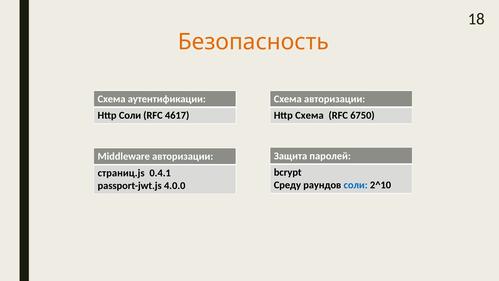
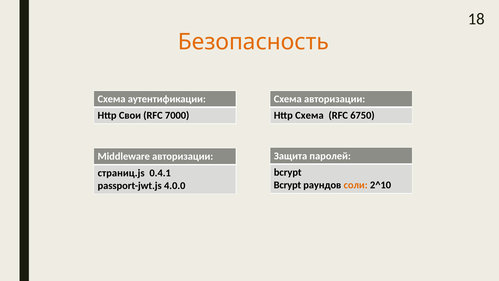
Http Соли: Соли -> Свои (130, 115)
4617: 4617 -> 7000 (177, 115)
Среду: Среду -> Bcrypt (287, 185)
соли colour: blue -> orange (356, 185)
